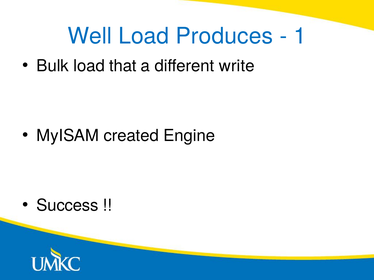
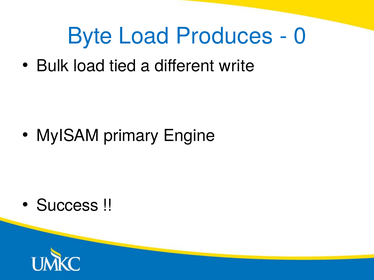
Well: Well -> Byte (90, 36)
1: 1 -> 0 (300, 36)
that: that -> tied (123, 66)
created: created -> primary (131, 136)
